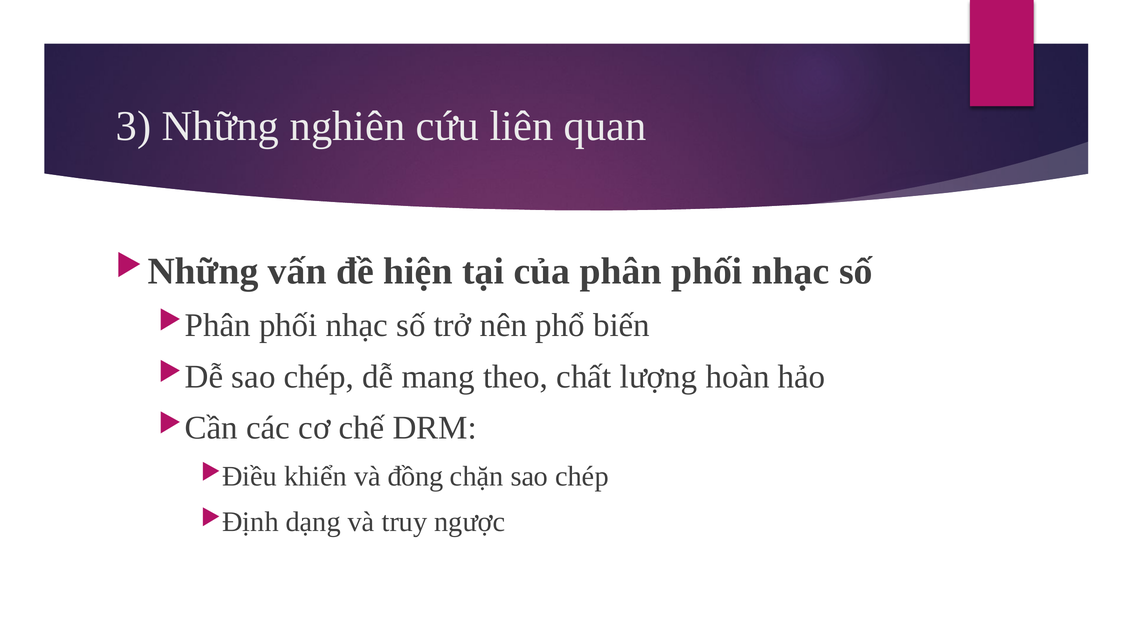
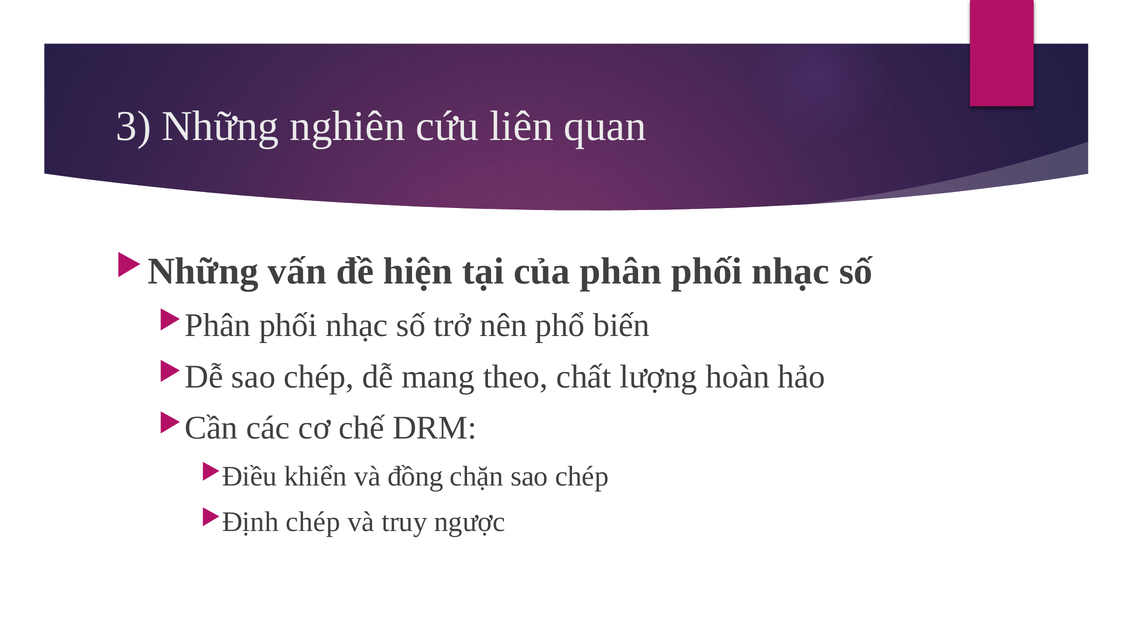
dạng: dạng -> chép (313, 522)
